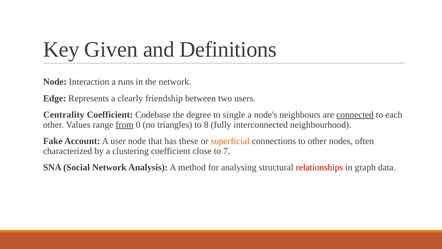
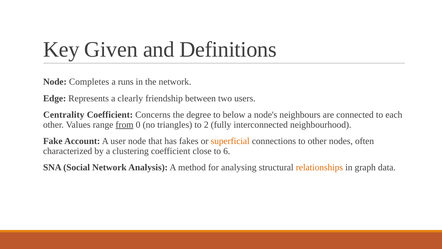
Interaction: Interaction -> Completes (89, 82)
Codebase: Codebase -> Concerns (153, 115)
single: single -> below (234, 115)
connected underline: present -> none (355, 115)
8: 8 -> 2 (206, 125)
these: these -> fakes (189, 141)
7: 7 -> 6 (227, 151)
relationships colour: red -> orange (319, 167)
